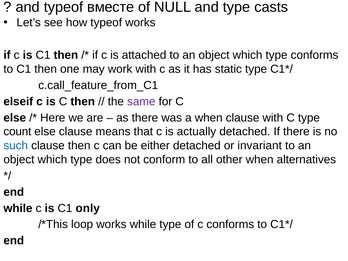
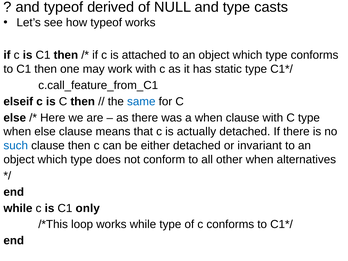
вместе: вместе -> derived (111, 7)
same colour: purple -> blue (141, 101)
count: count -> when (17, 132)
